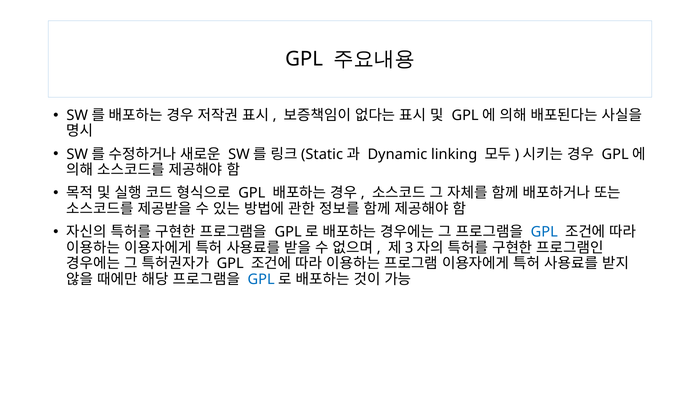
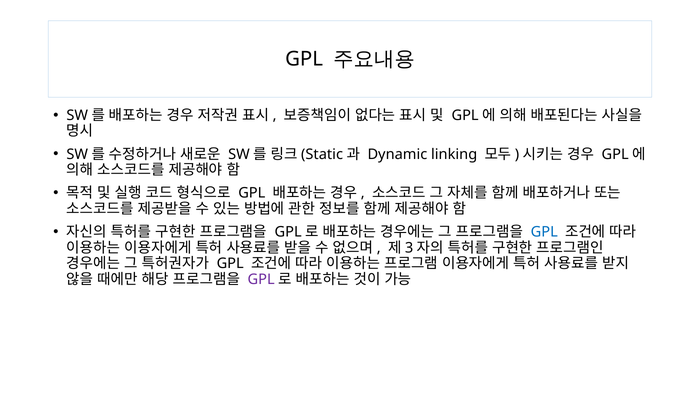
GPL colour: blue -> purple (261, 279)
